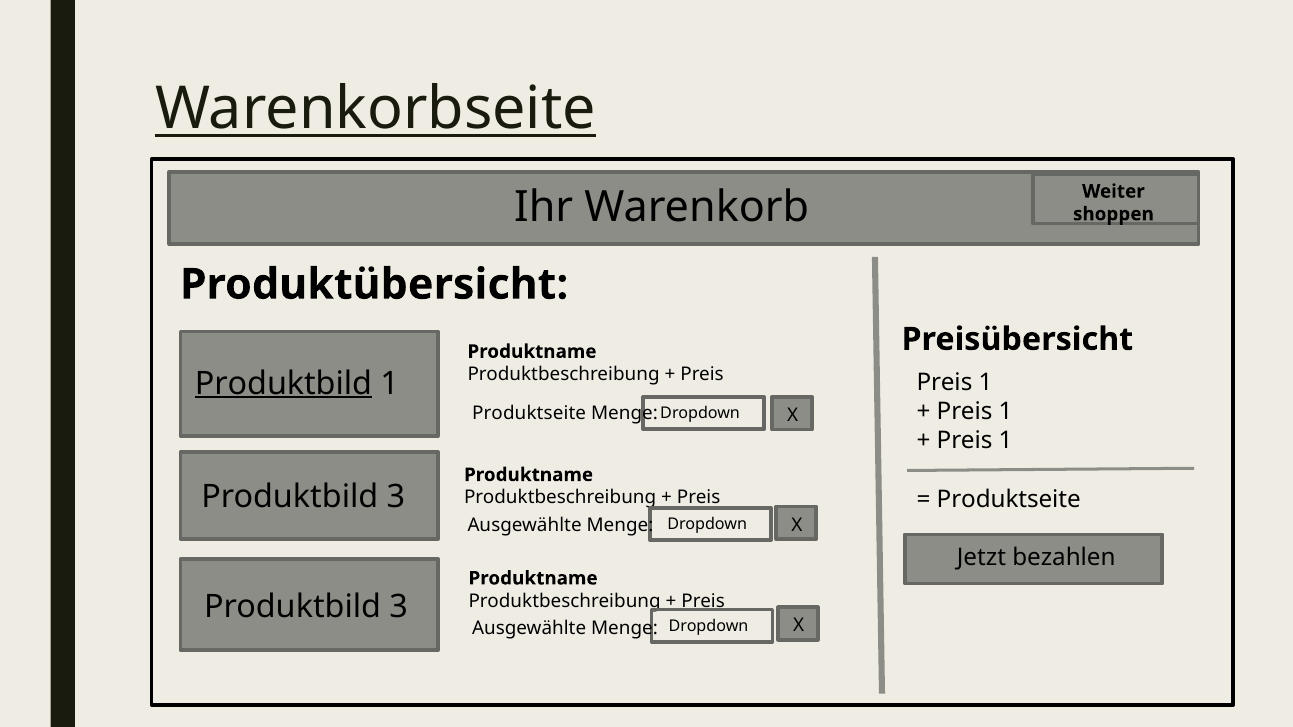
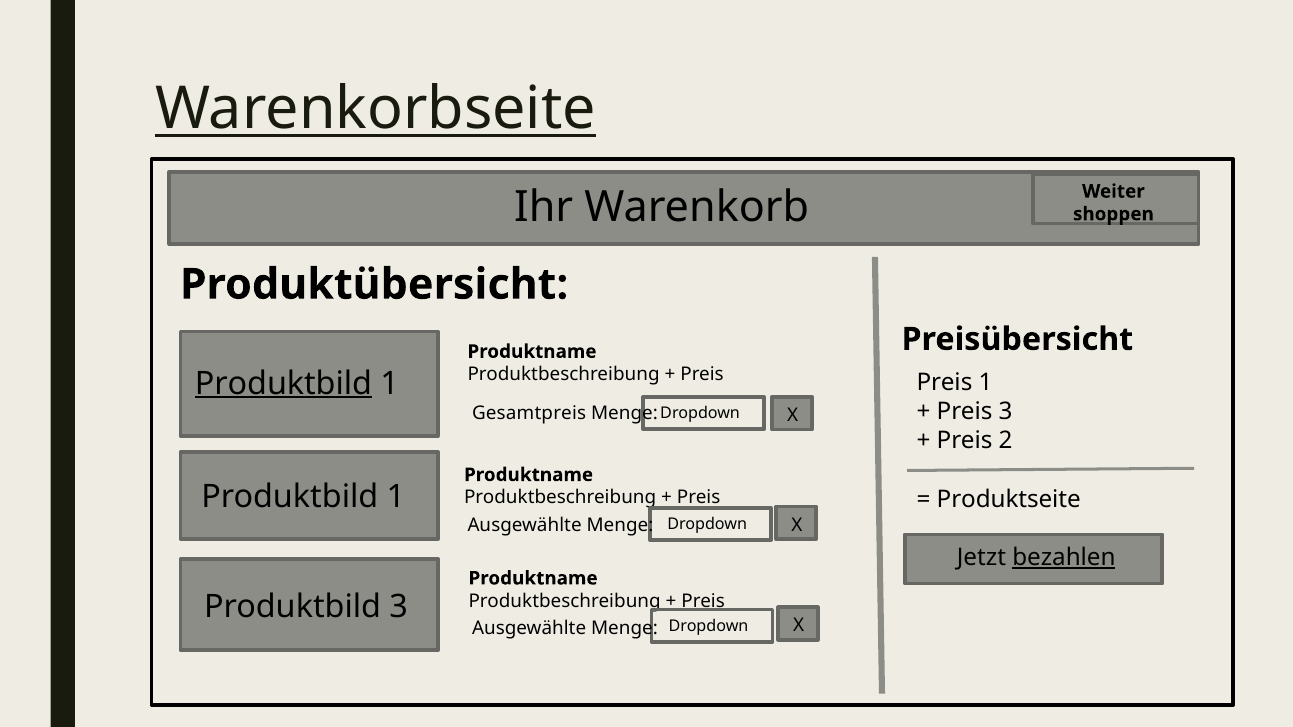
1: 1 -> 3 (1006, 412)
Produktseite: Produktseite -> Gesamtpreis (529, 413)
1: 1 -> 2 (1006, 441)
3: 3 -> 1 (396, 497)
bezahlen underline: none -> present (1064, 558)
